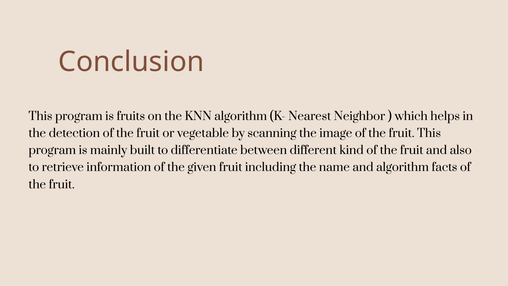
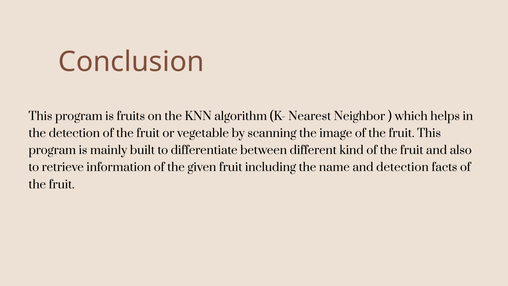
and algorithm: algorithm -> detection (402, 167)
